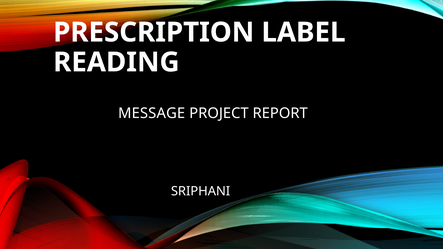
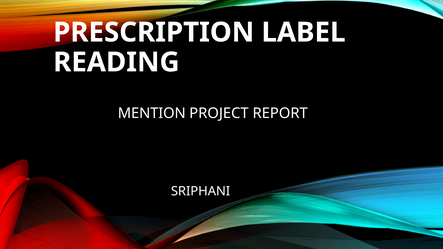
MESSAGE: MESSAGE -> MENTION (152, 113)
